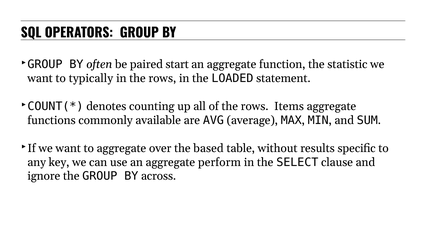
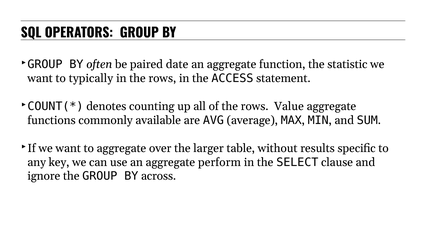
start: start -> date (177, 64)
LOADED: LOADED -> ACCESS (232, 78)
Items: Items -> Value (289, 106)
based: based -> larger (209, 148)
